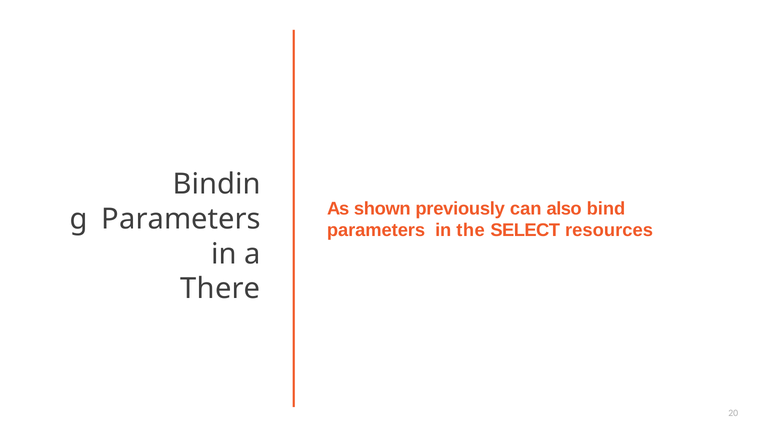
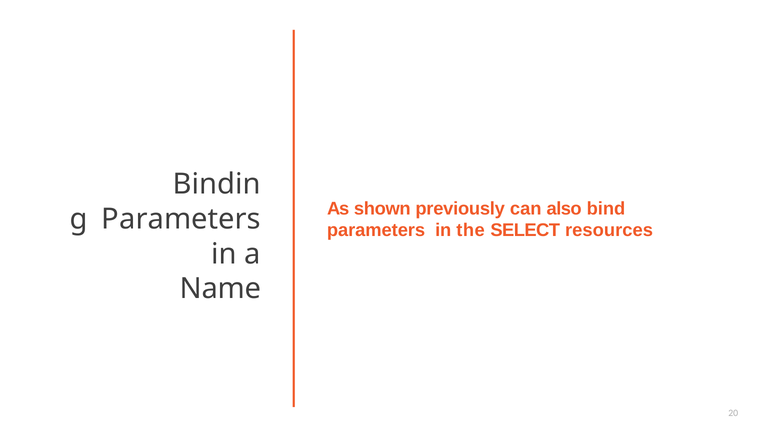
There: There -> Name (221, 289)
